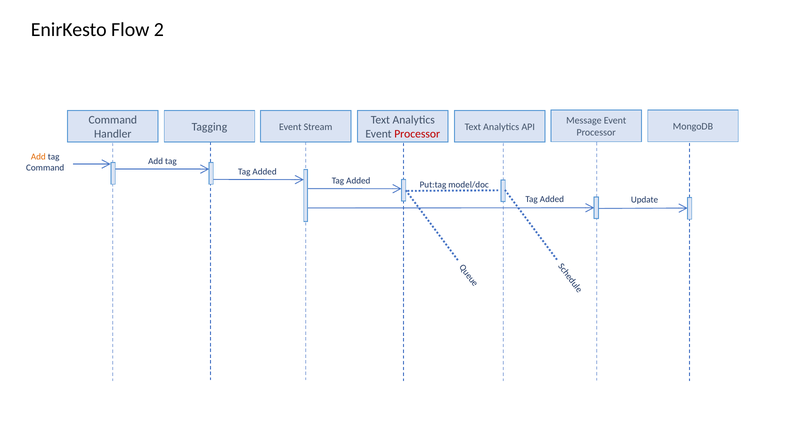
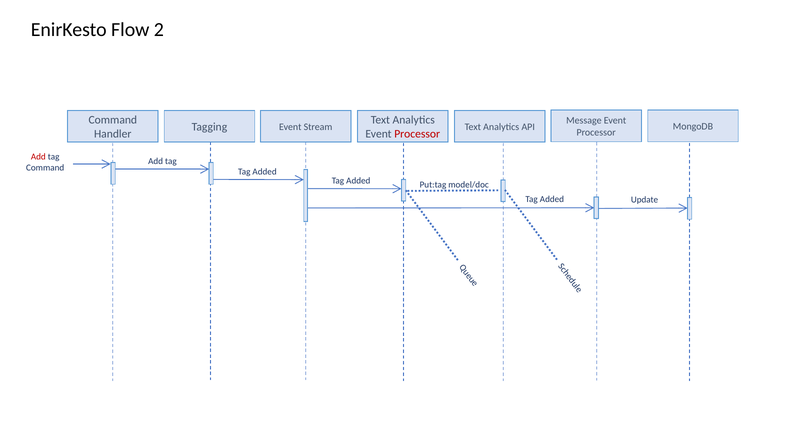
Add colour: orange -> red (38, 157)
